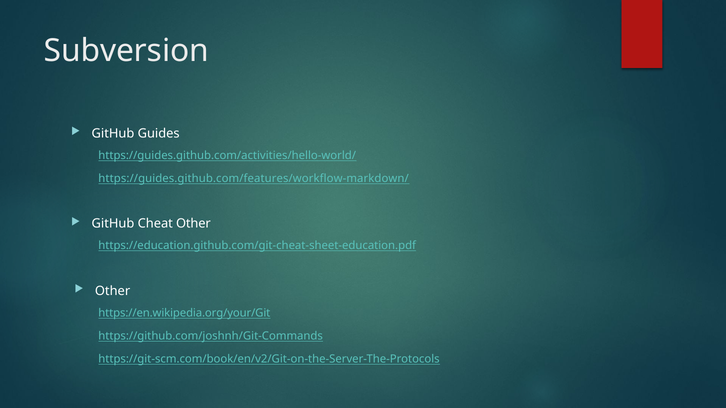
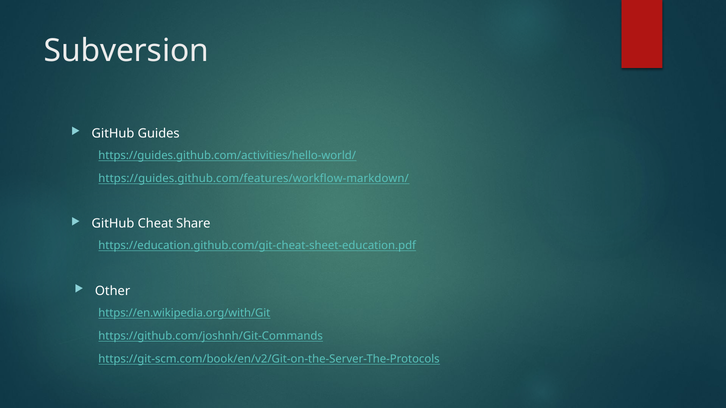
Cheat Other: Other -> Share (193, 224)
https://en.wikipedia.org/your/Git: https://en.wikipedia.org/your/Git -> https://en.wikipedia.org/with/Git (184, 313)
